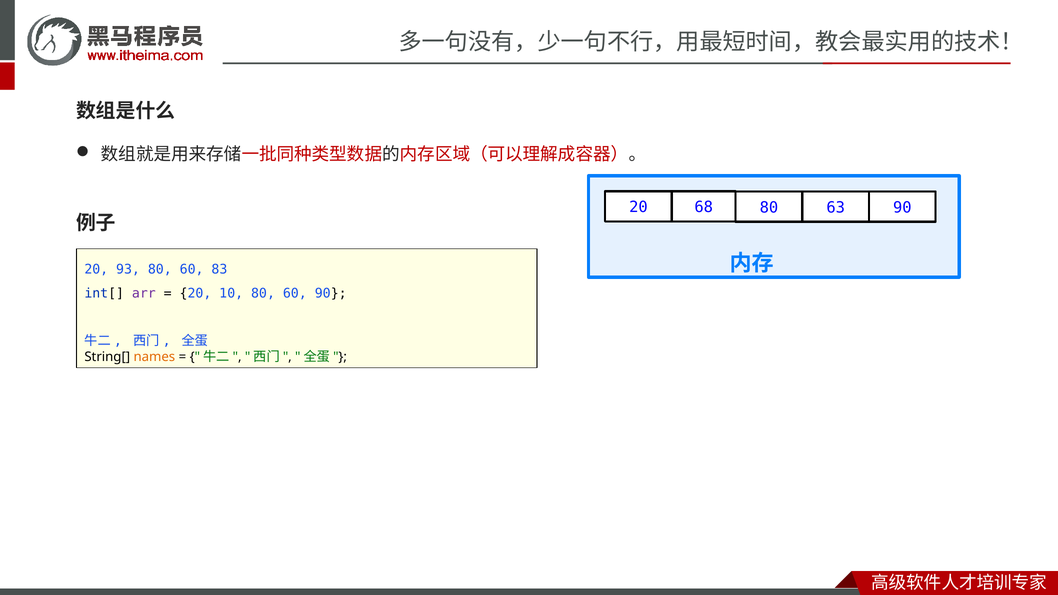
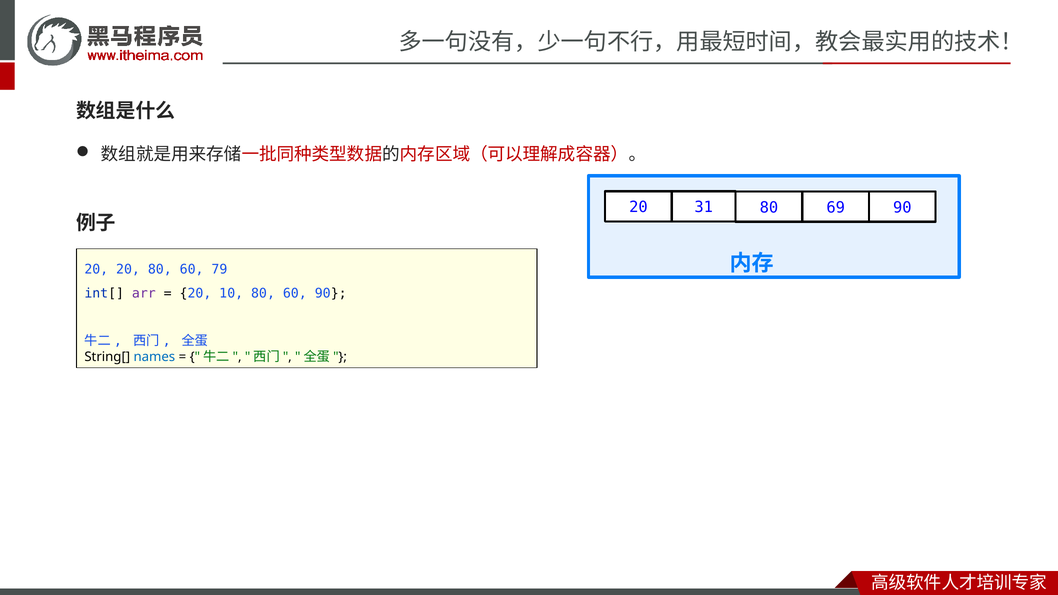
68: 68 -> 31 (704, 207)
63: 63 -> 69 (836, 208)
20 93: 93 -> 20 (128, 270)
83: 83 -> 79 (219, 270)
names colour: orange -> blue (154, 357)
